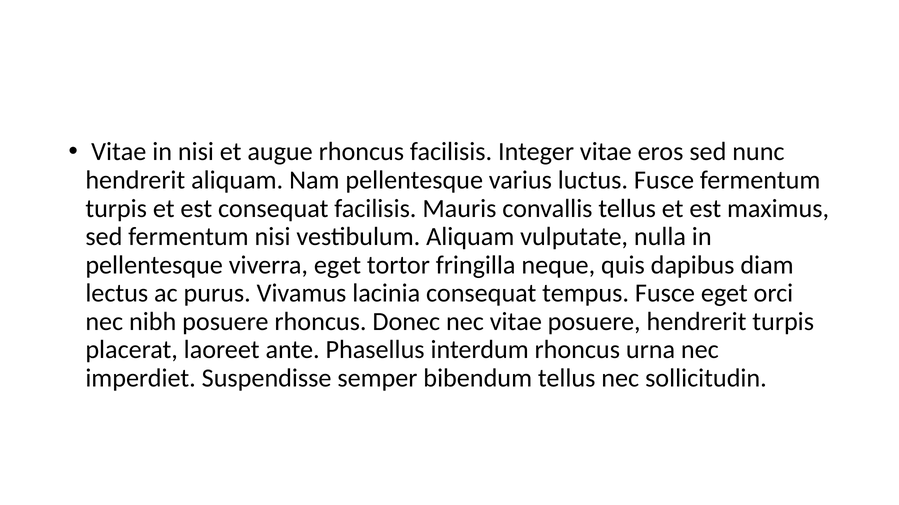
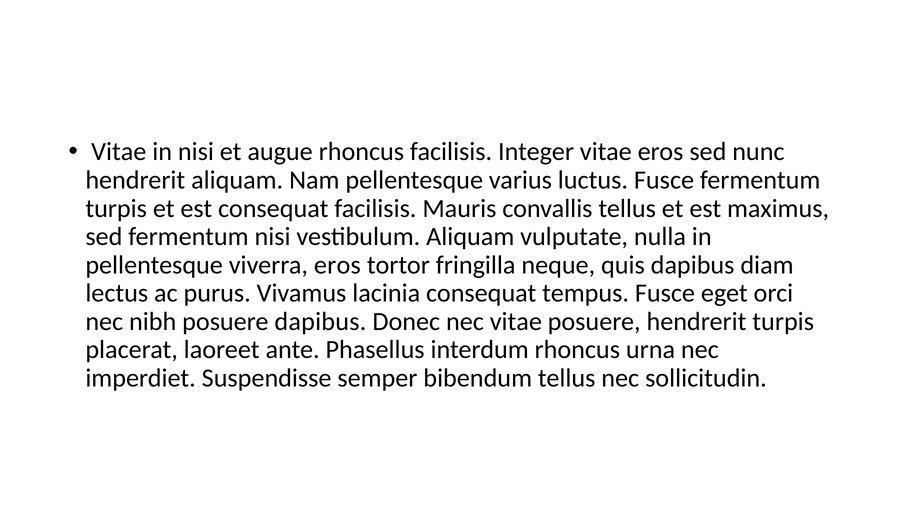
viverra eget: eget -> eros (337, 265)
posuere rhoncus: rhoncus -> dapibus (320, 322)
